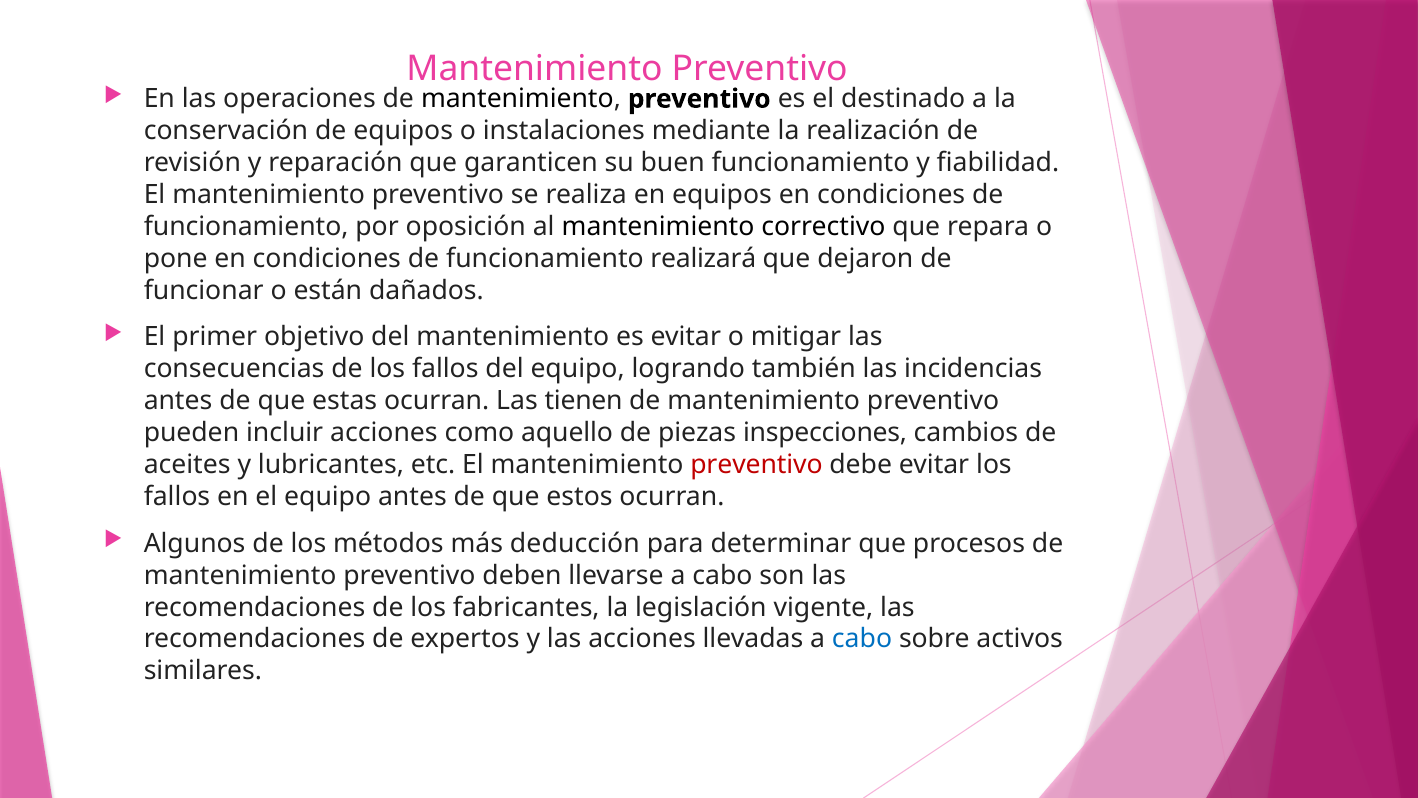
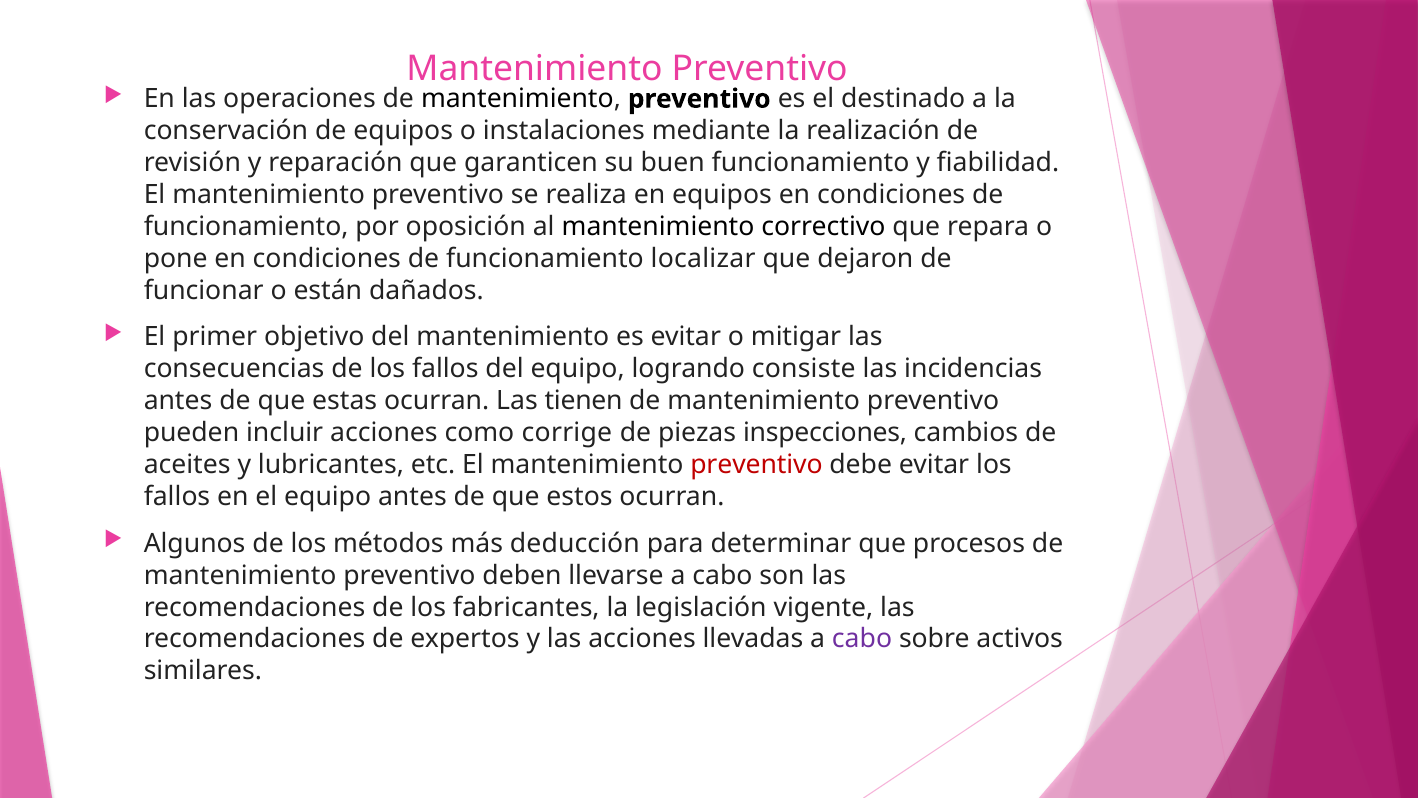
realizará: realizará -> localizar (703, 258)
también: también -> consiste (804, 369)
aquello: aquello -> corrige (567, 433)
cabo colour: blue -> purple (862, 639)
